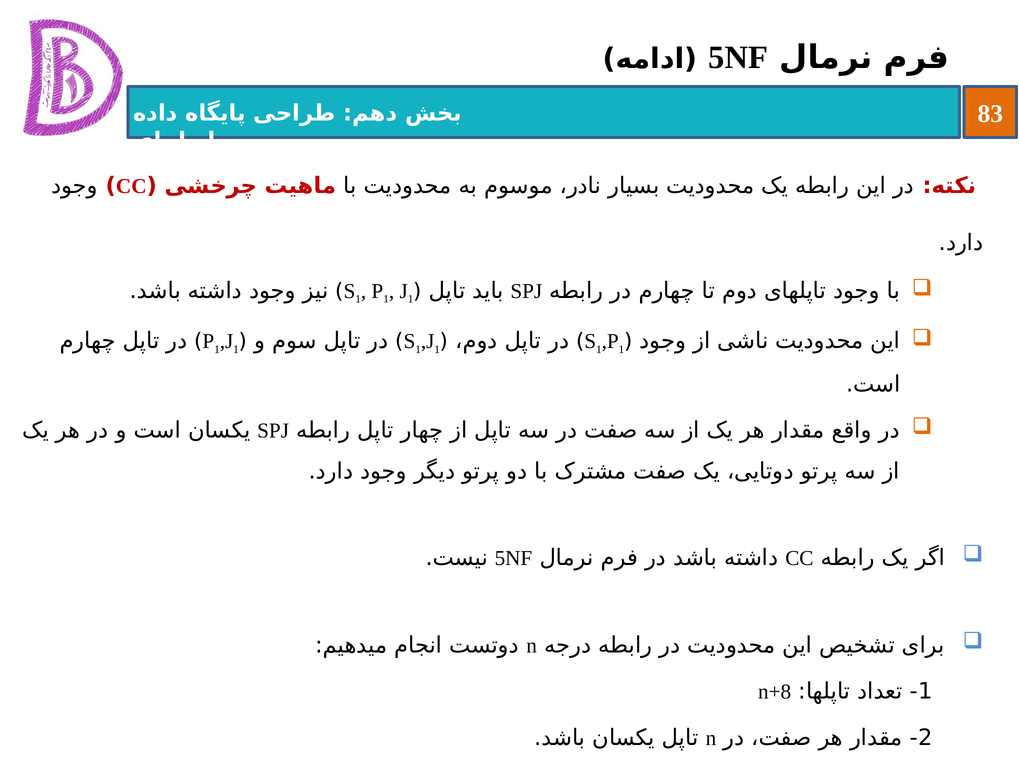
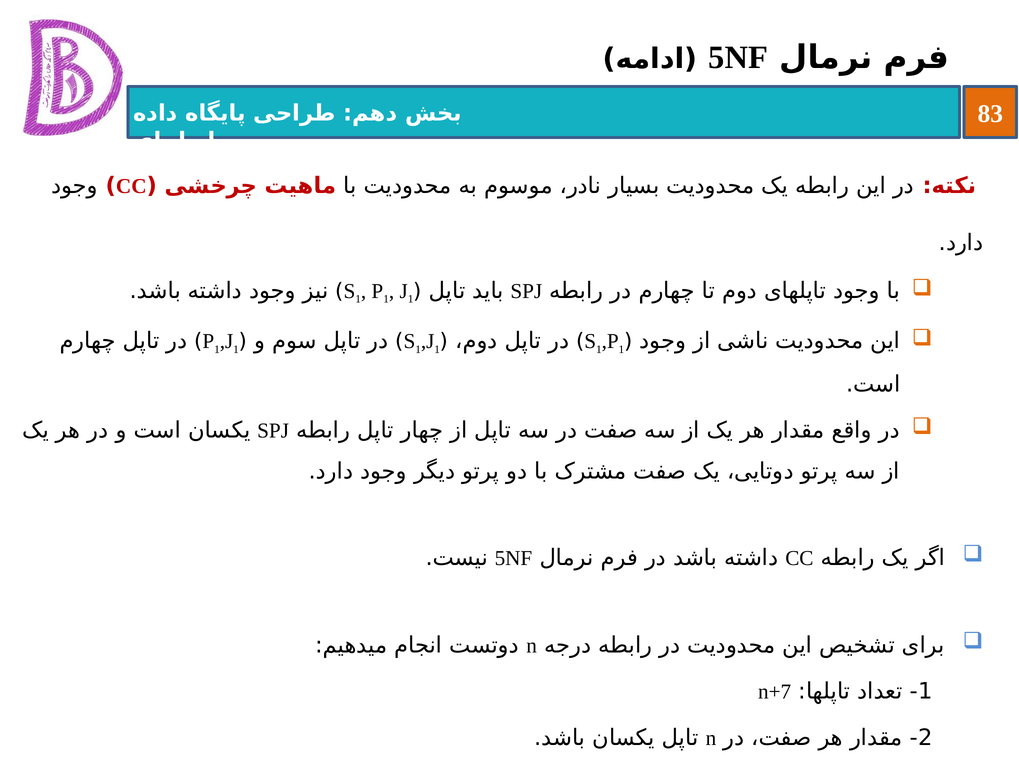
n+8: n+8 -> n+7 (775, 692)
